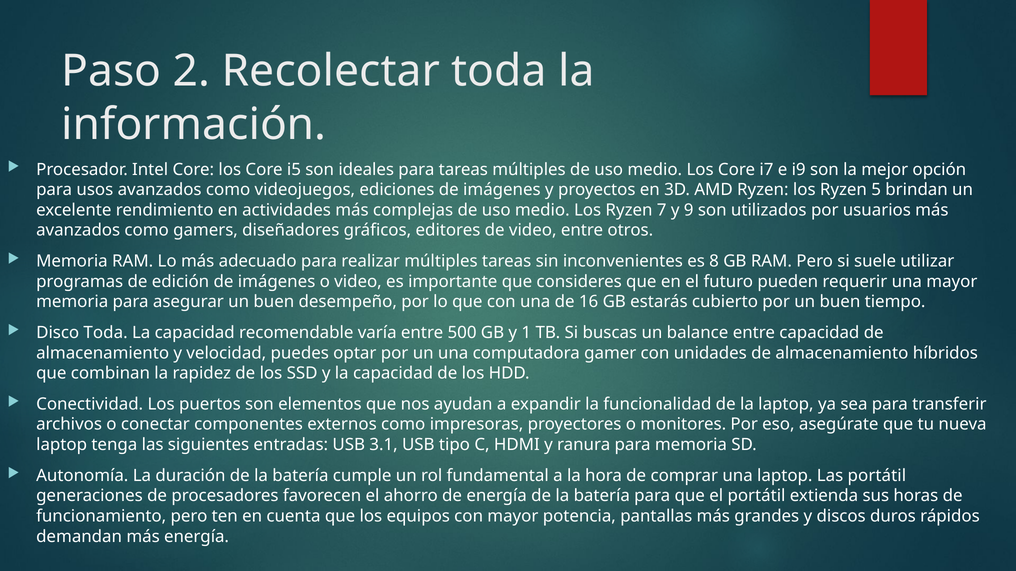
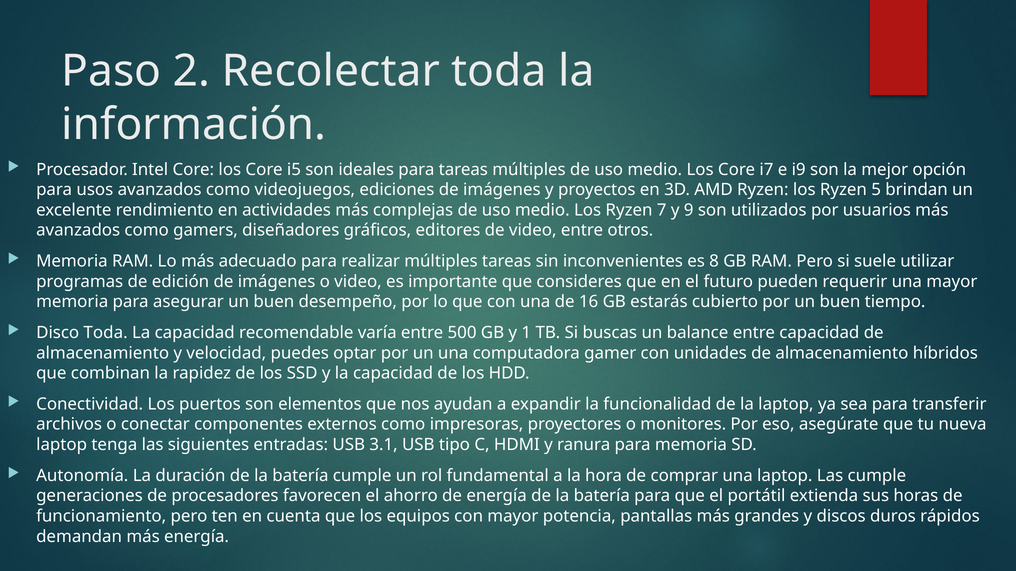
Las portátil: portátil -> cumple (877, 476)
